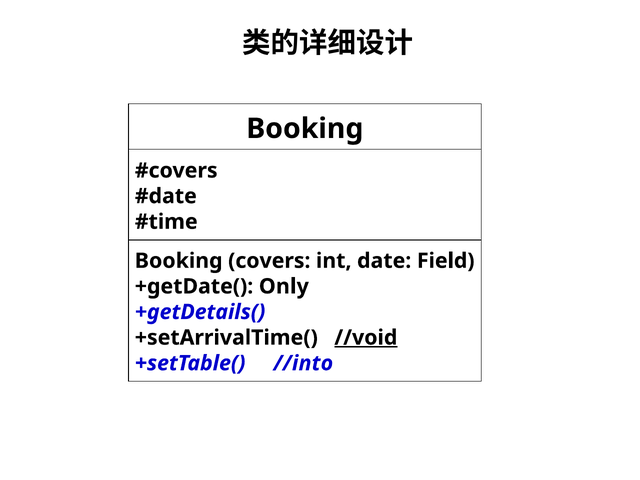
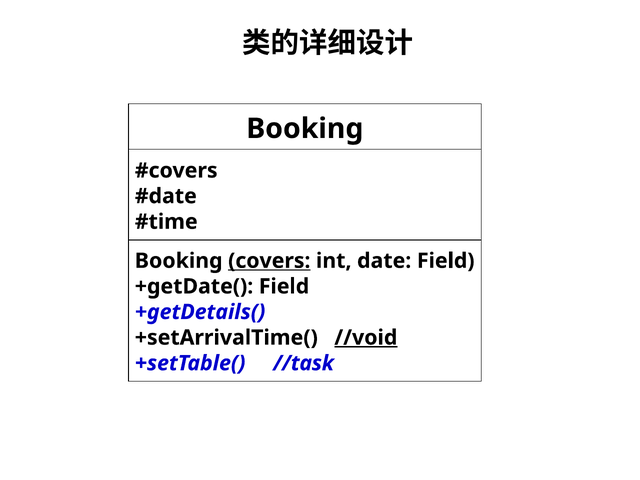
covers underline: none -> present (269, 261)
+getDate( Only: Only -> Field (284, 286)
//into: //into -> //task (304, 363)
